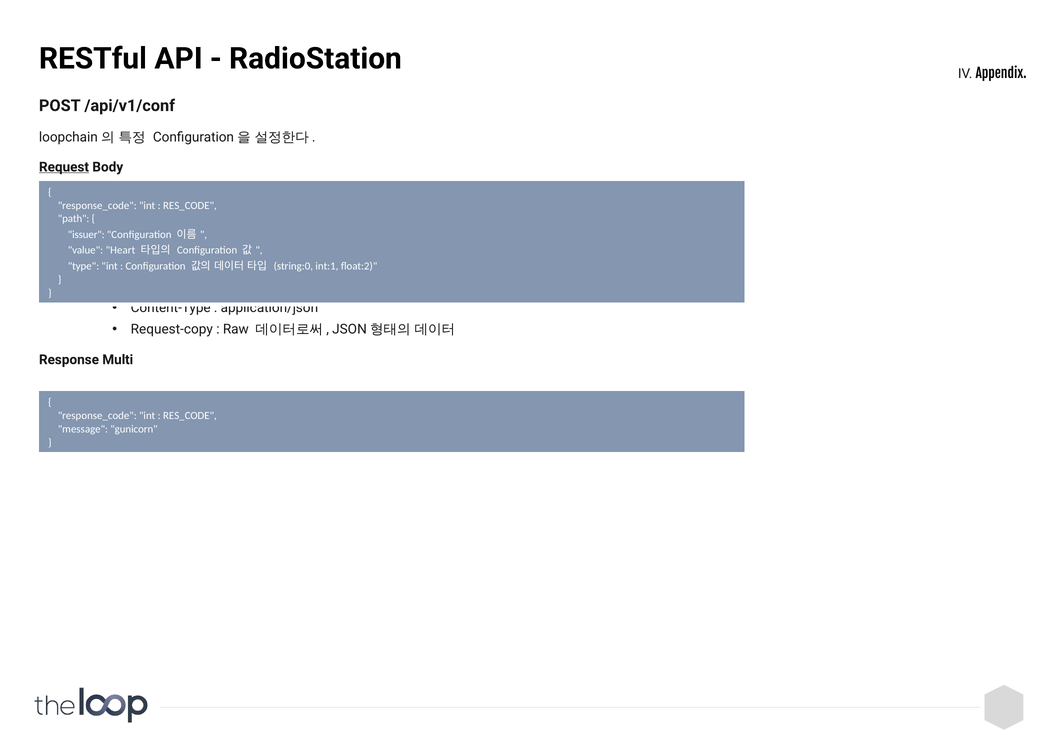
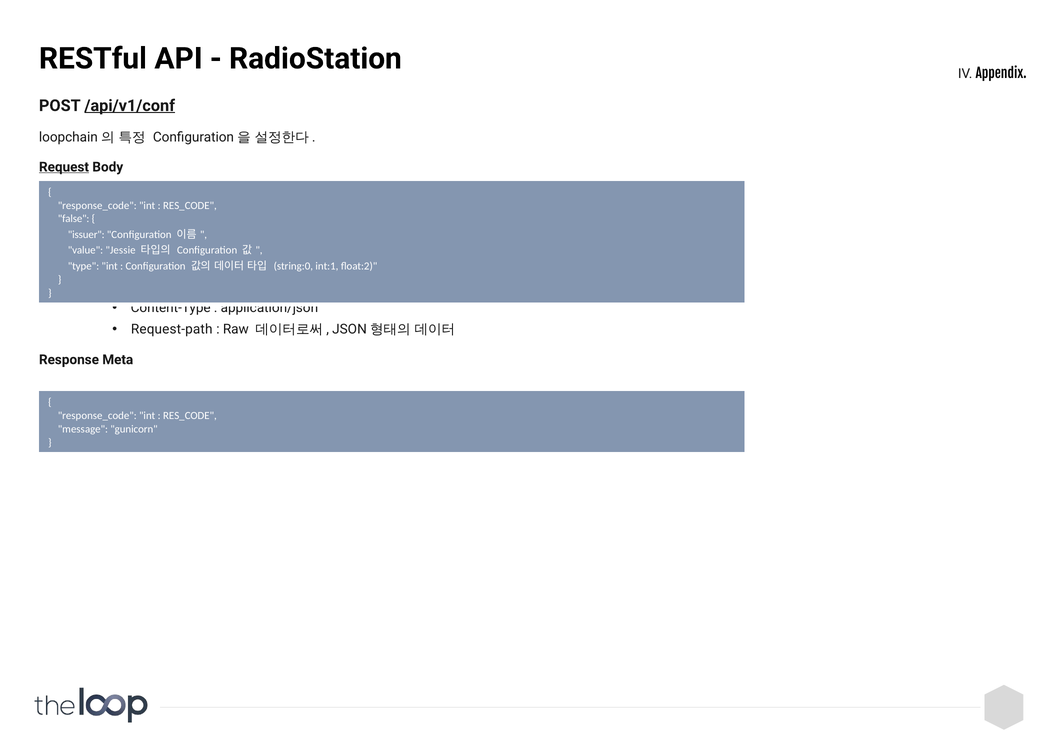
/api/v1/conf underline: none -> present (130, 106)
path: path -> false (74, 219)
Heart: Heart -> Jessie (121, 250)
Request-copy: Request-copy -> Request-path (172, 329)
Multi: Multi -> Meta (118, 360)
